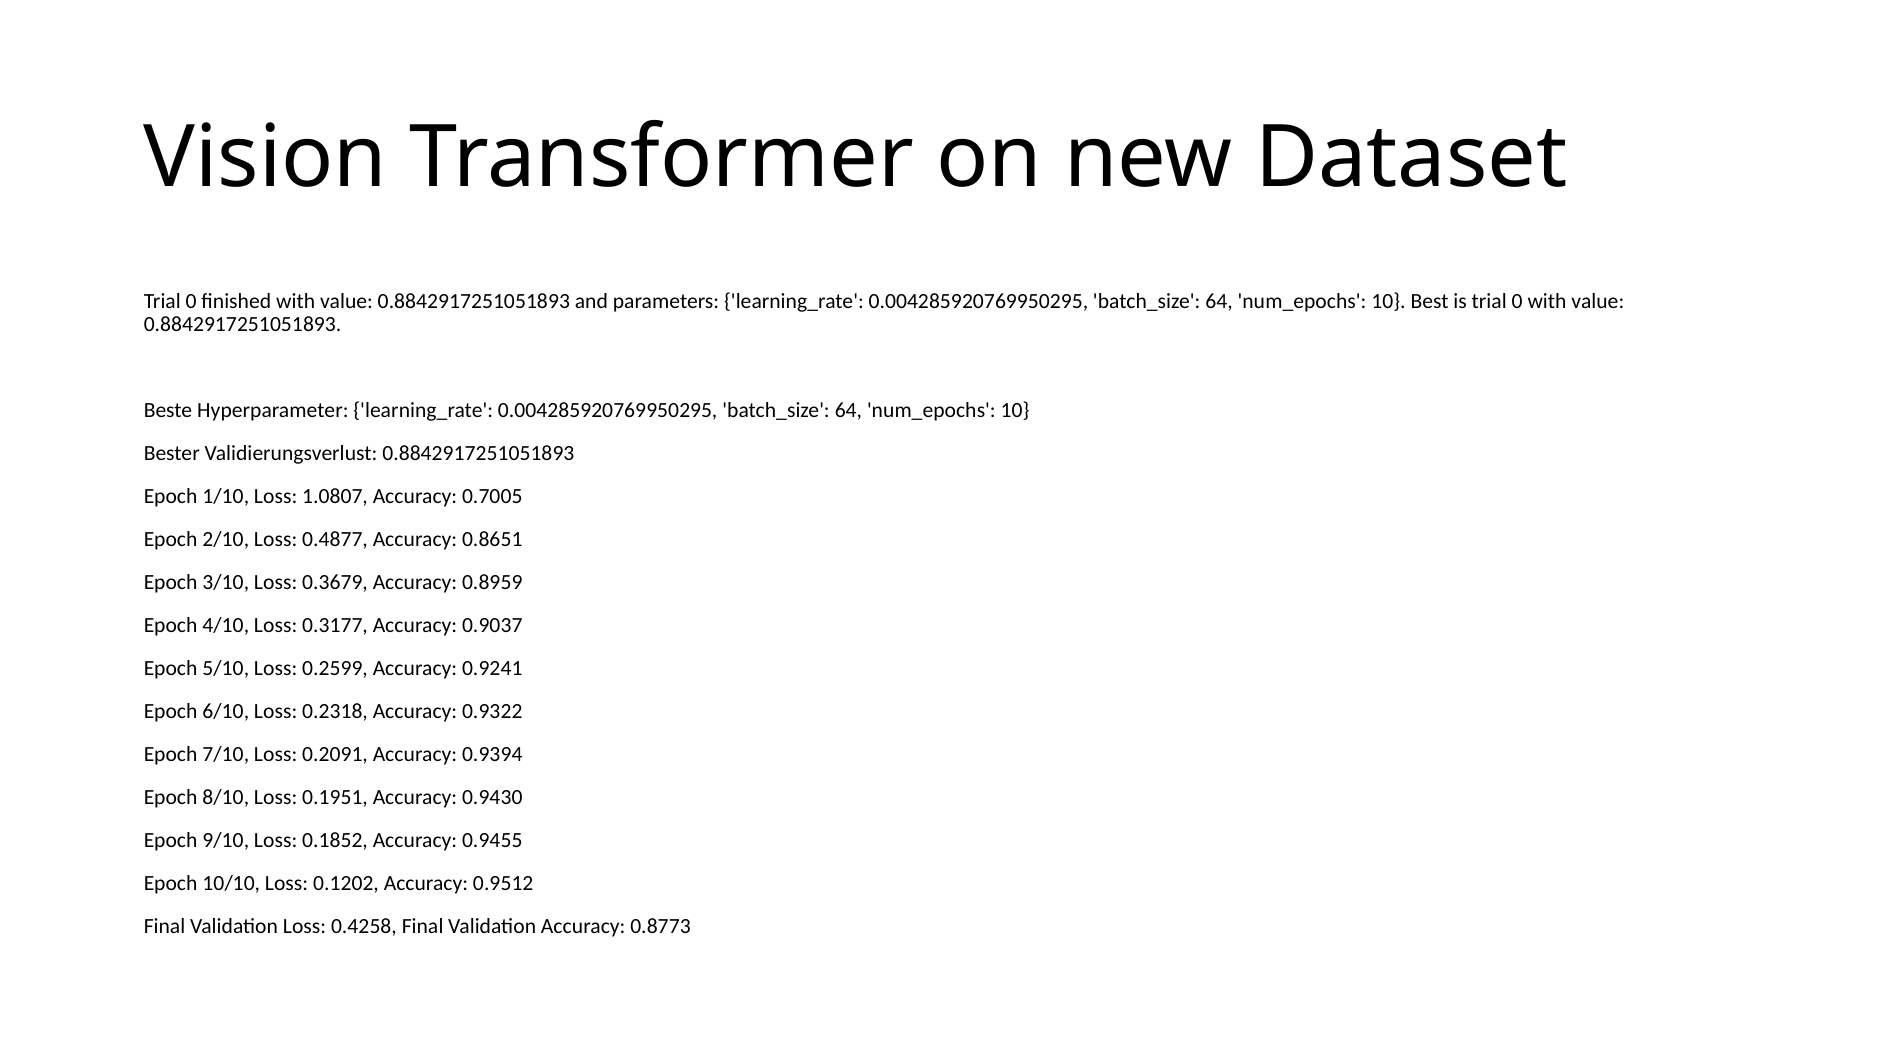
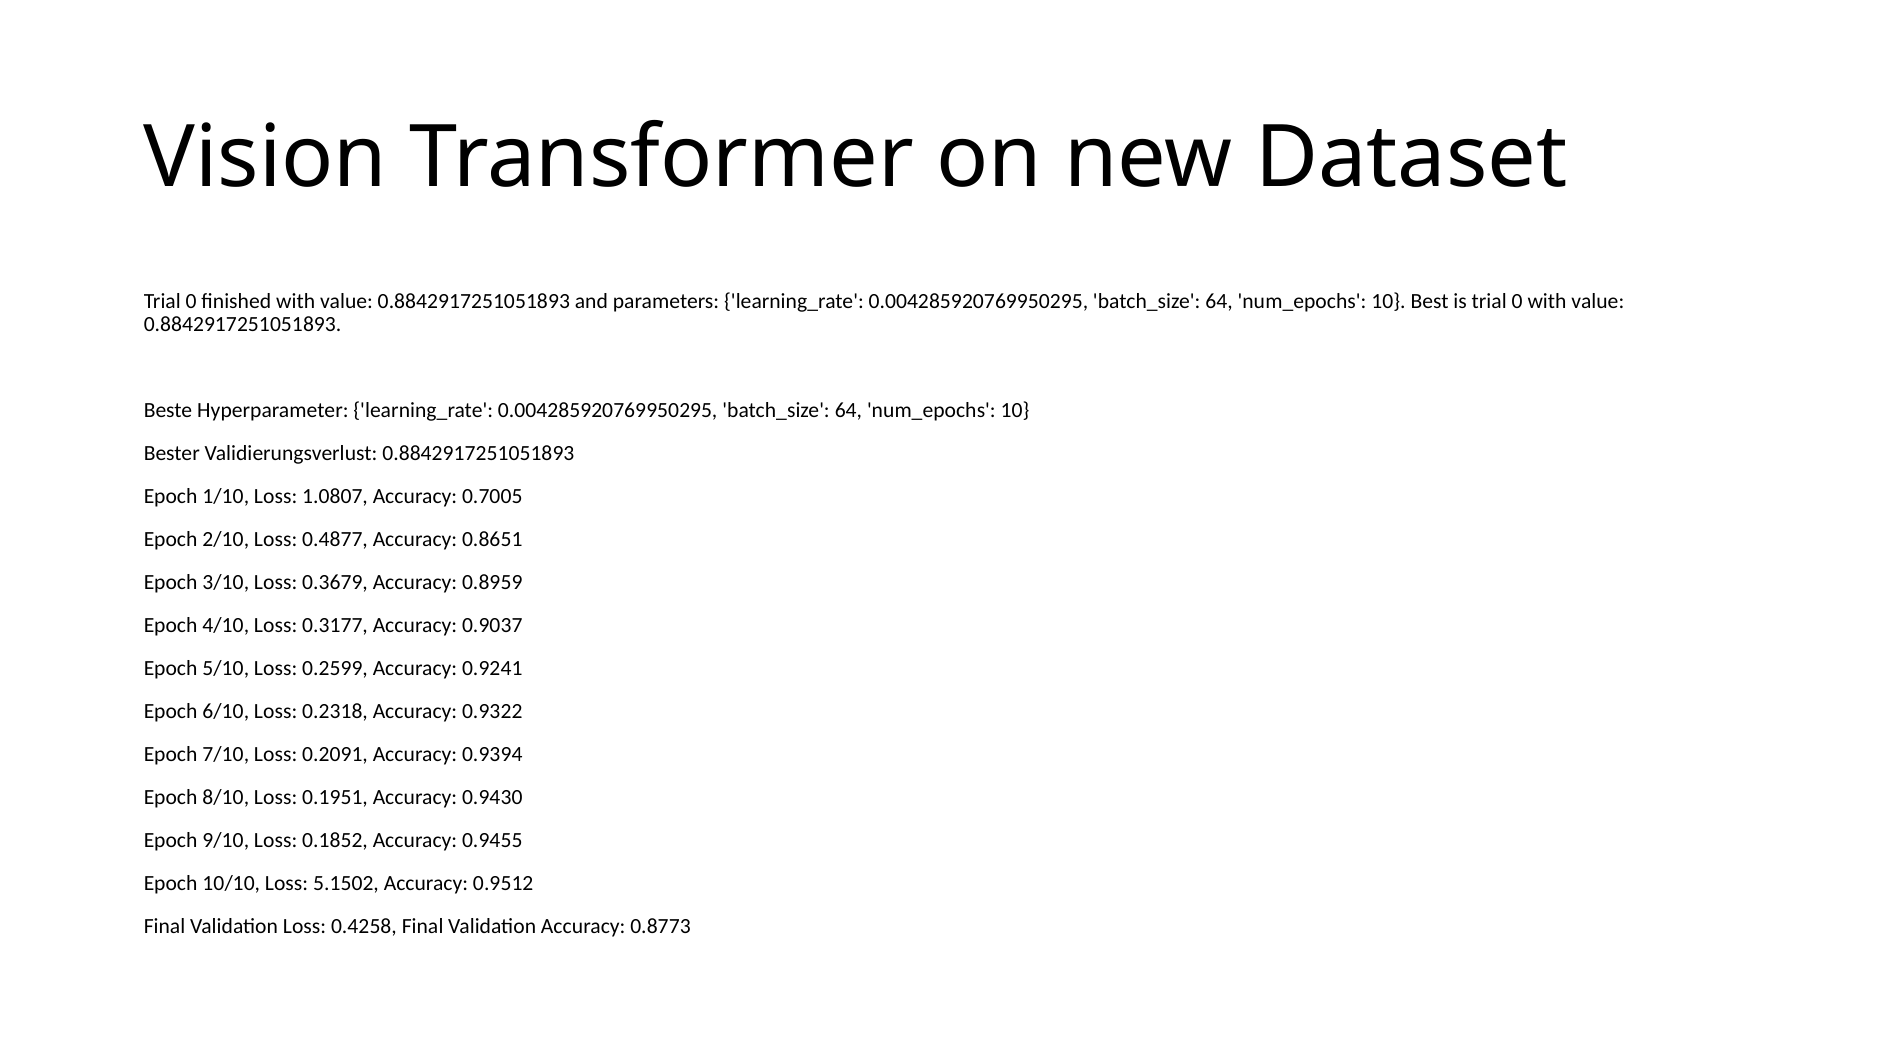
0.1202: 0.1202 -> 5.1502 (346, 883)
